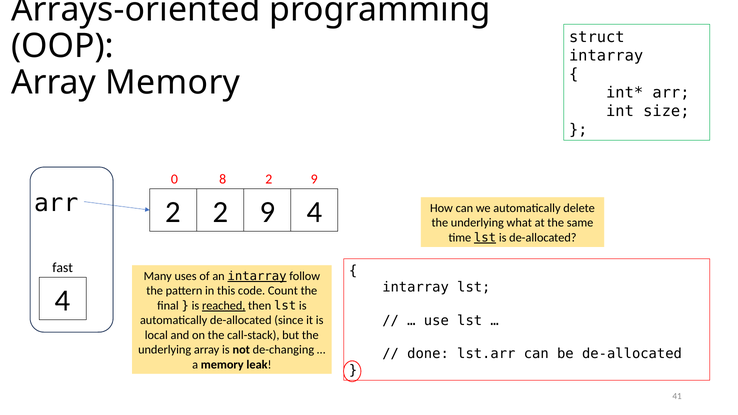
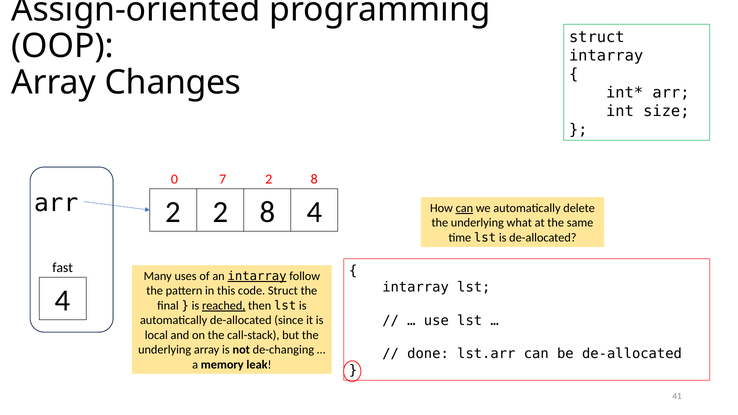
Arrays-oriented: Arrays-oriented -> Assign-oriented (136, 10)
Array Memory: Memory -> Changes (173, 83)
8: 8 -> 7 (223, 179)
9: 9 -> 8 (314, 179)
2 2 9: 9 -> 8 (267, 212)
can underline: none -> present (464, 208)
lst underline: present -> none (485, 238)
code Count: Count -> Struct (283, 291)
